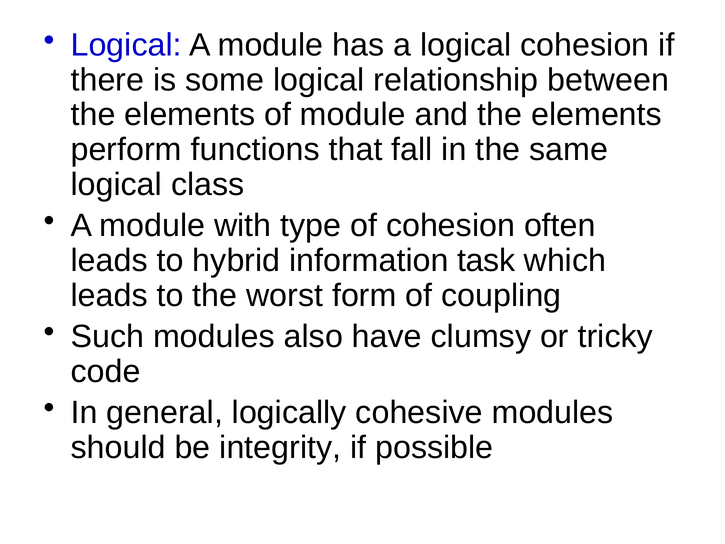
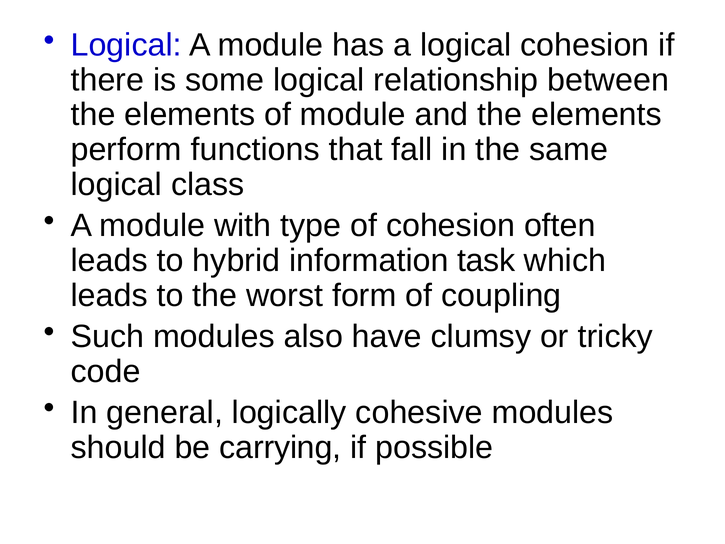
integrity: integrity -> carrying (280, 447)
